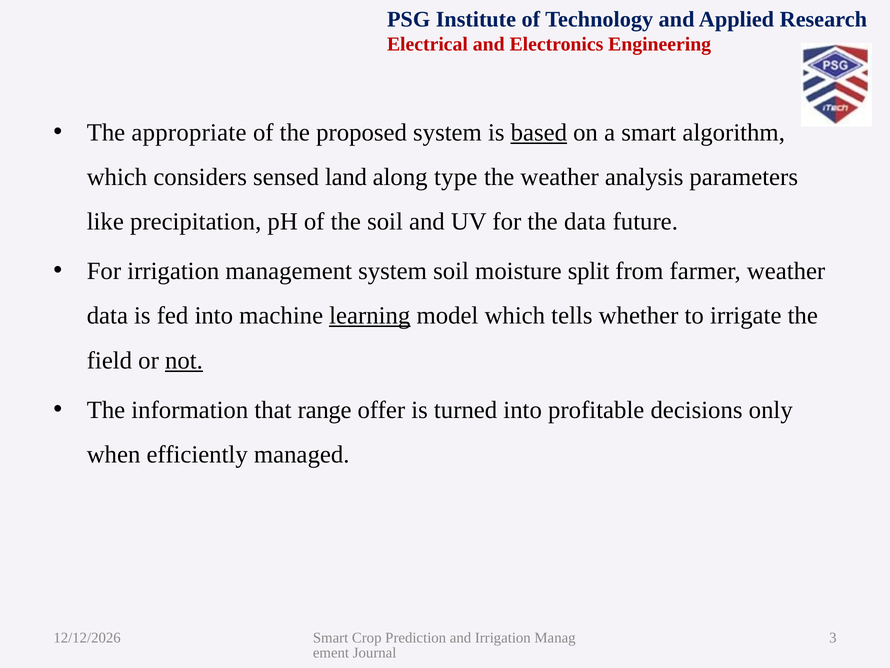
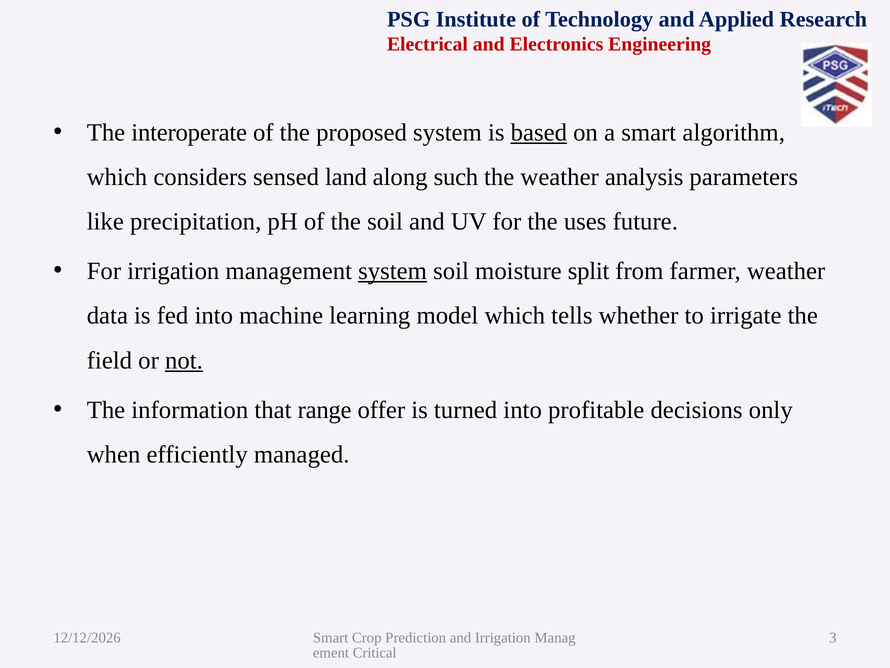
appropriate: appropriate -> interoperate (189, 132)
type: type -> such (456, 177)
the data: data -> uses (585, 221)
system underline: none -> present (393, 271)
learning underline: present -> none (370, 316)
Journal: Journal -> Critical (375, 652)
